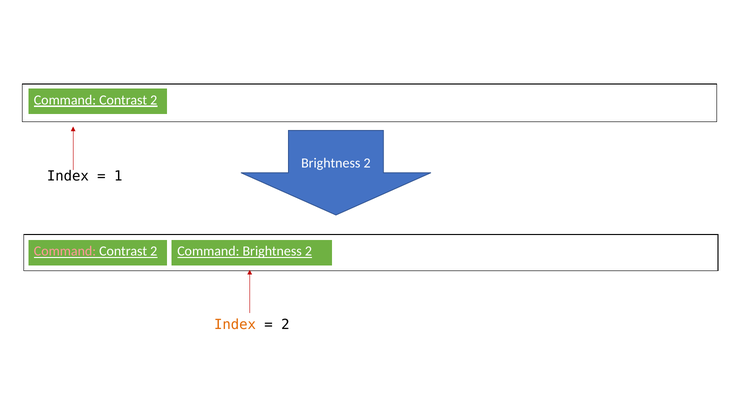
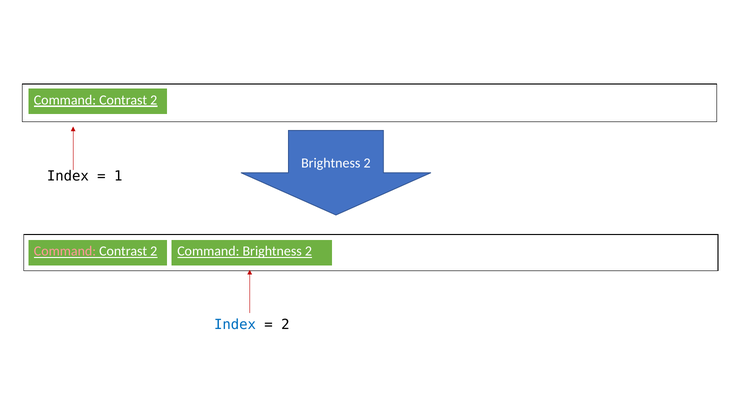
Index colour: orange -> blue (235, 324)
